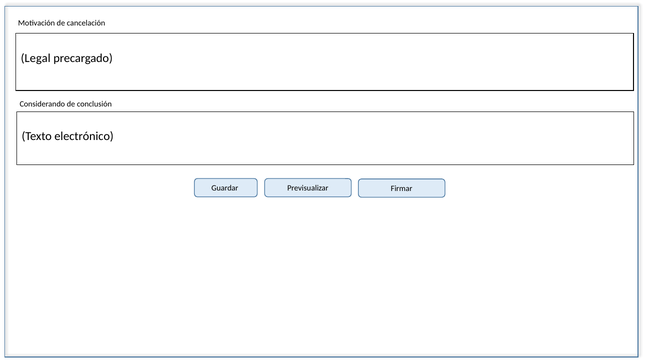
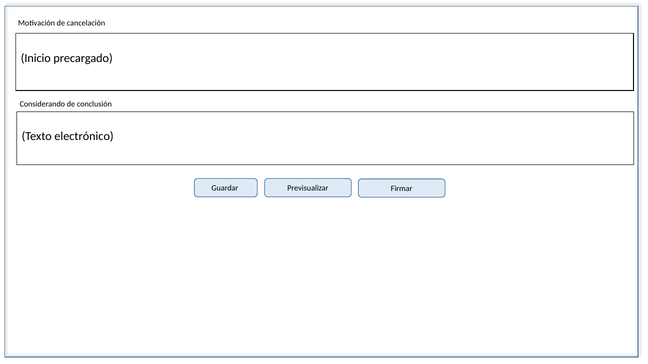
Legal: Legal -> Inicio (36, 58)
